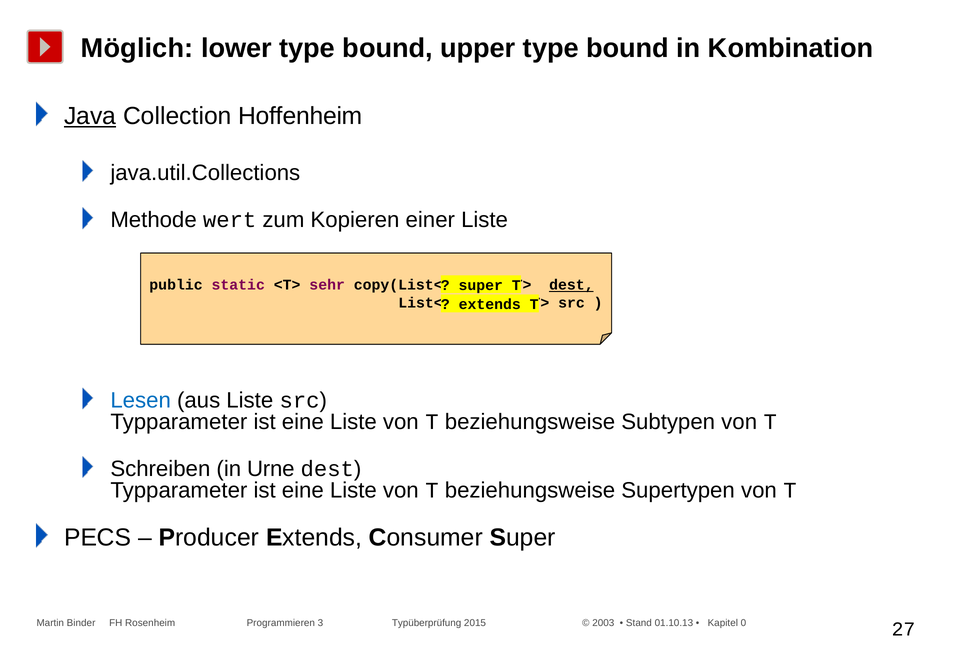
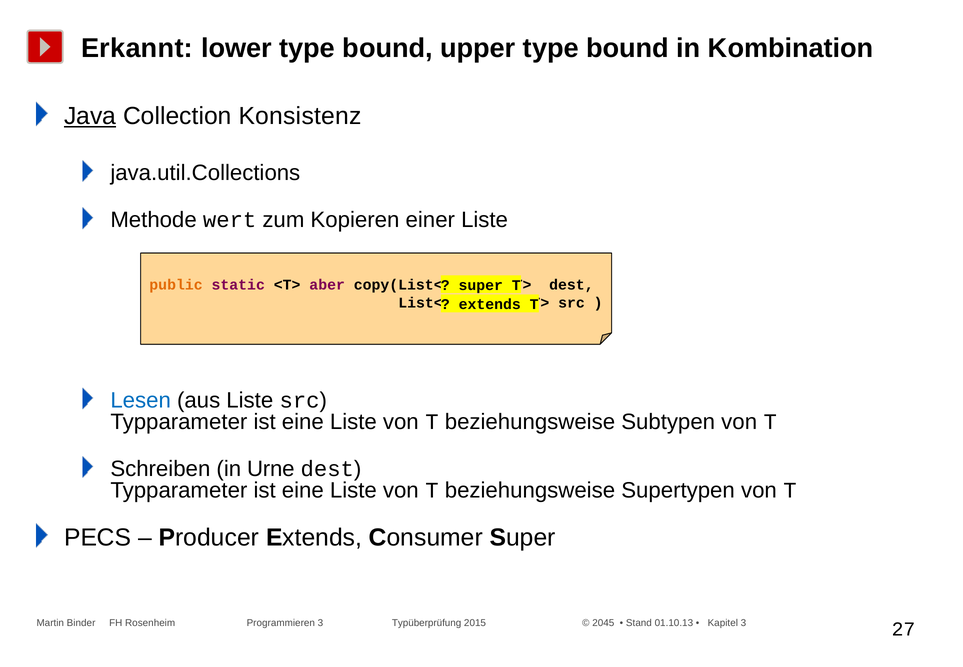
Möglich: Möglich -> Erkannt (137, 48)
Hoffenheim: Hoffenheim -> Konsistenz (300, 116)
public colour: black -> orange (176, 285)
sehr: sehr -> aber (327, 285)
dest underline: present -> none (571, 285)
2003: 2003 -> 2045 (603, 623)
Kapitel 0: 0 -> 3 (743, 623)
